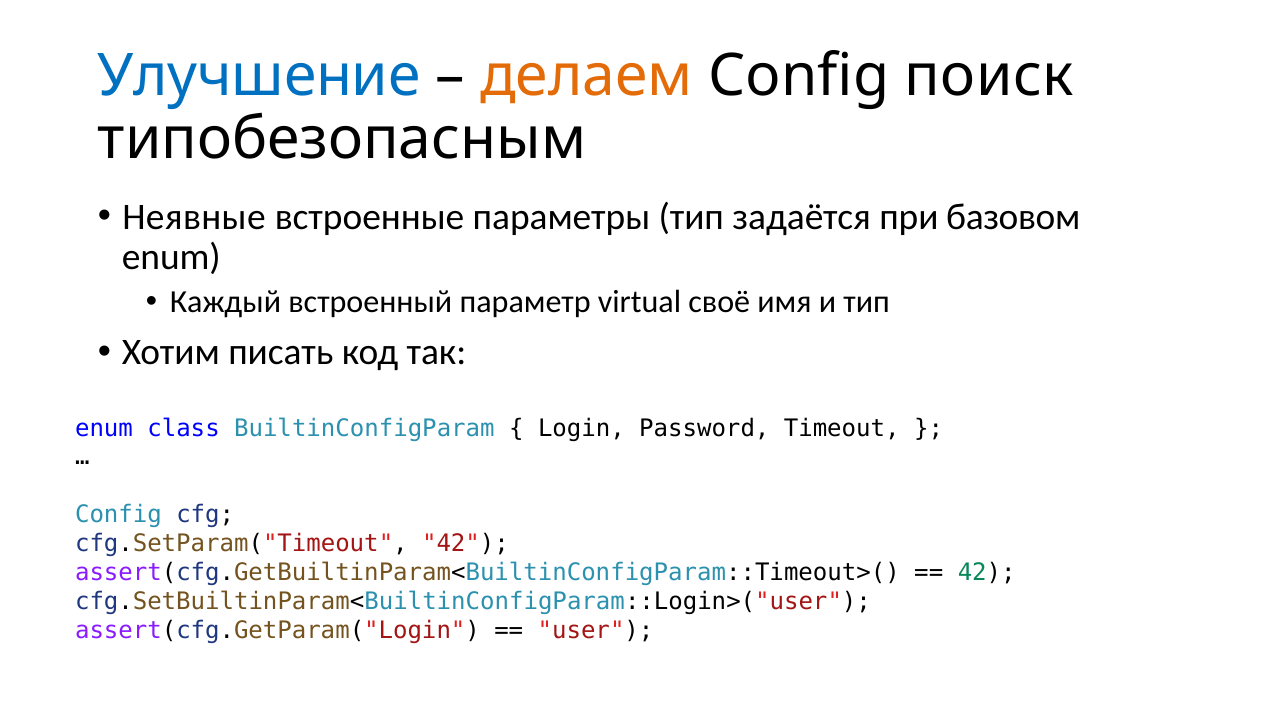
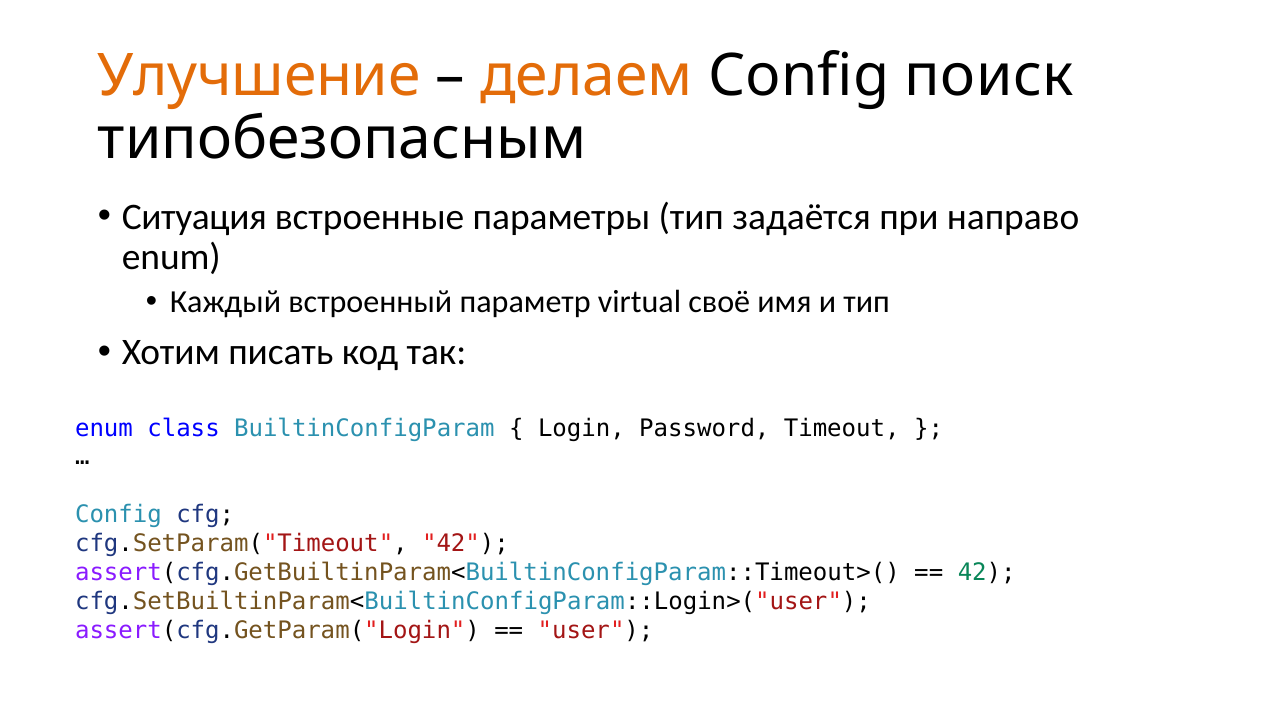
Улучшение colour: blue -> orange (259, 76)
Неявные: Неявные -> Ситуация (194, 217)
базовом: базовом -> направо (1013, 217)
